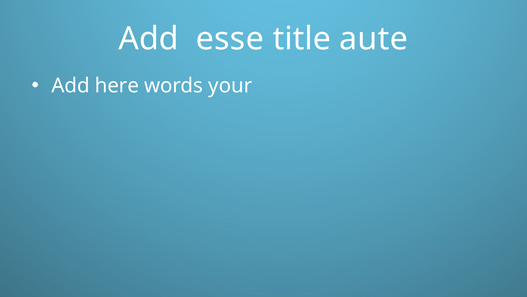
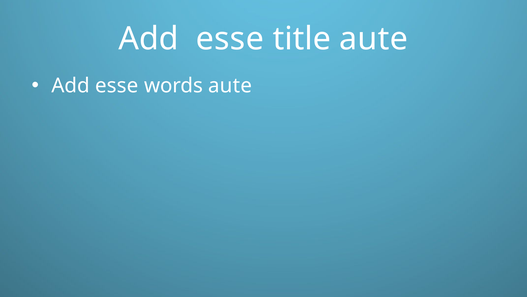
here: here -> esse (117, 86)
words your: your -> aute (230, 86)
